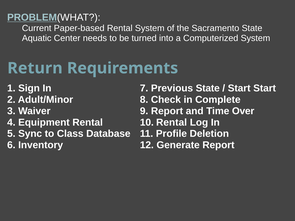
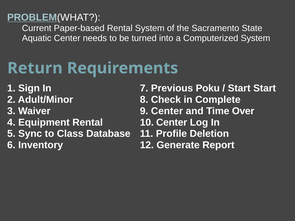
Previous State: State -> Poku (208, 88)
9 Report: Report -> Center (167, 111)
10 Rental: Rental -> Center (172, 122)
